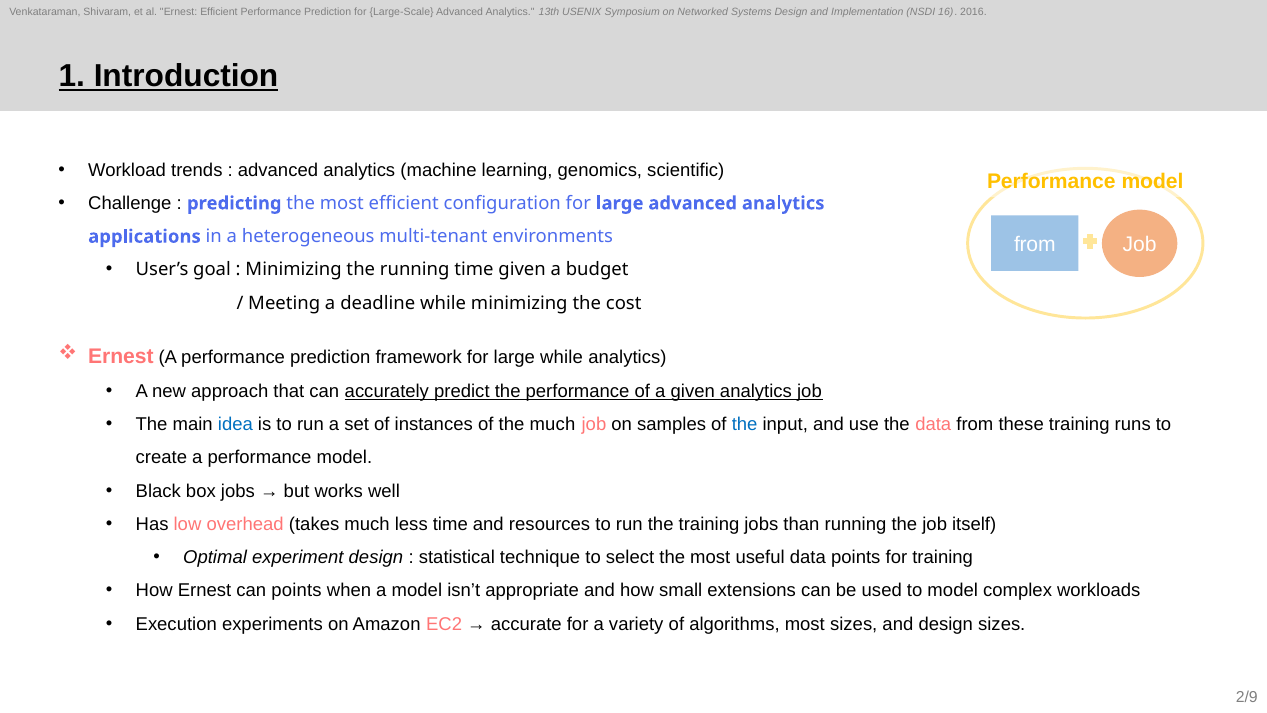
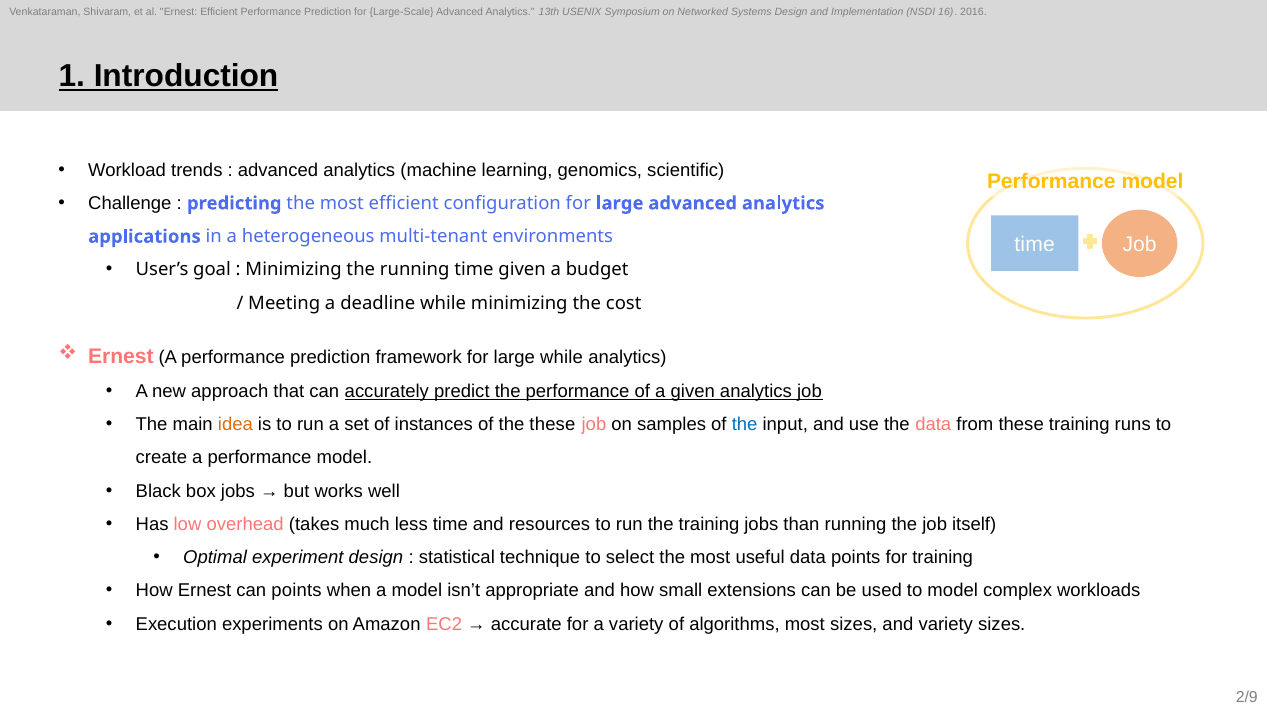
from: from -> time (1035, 245)
idea colour: blue -> orange (235, 424)
the much: much -> these (552, 424)
and design: design -> variety (946, 624)
